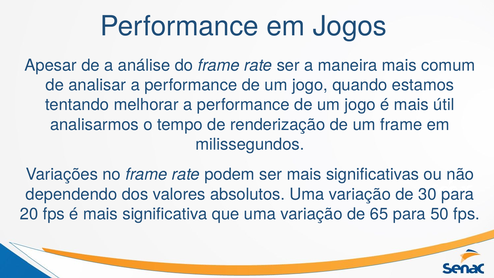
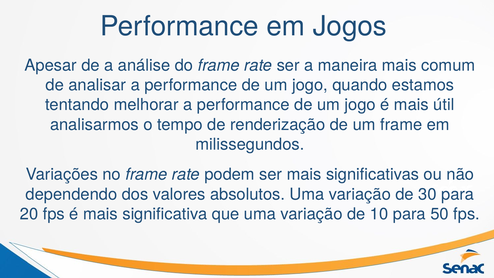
65: 65 -> 10 (379, 214)
